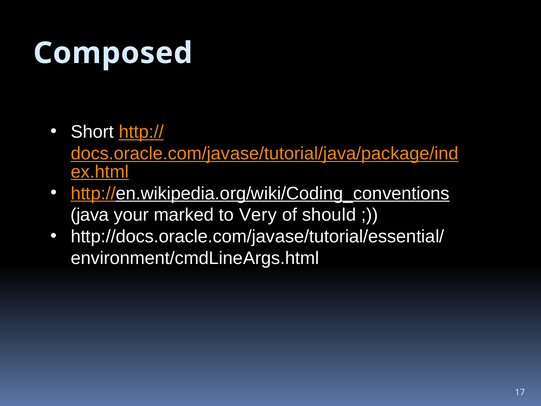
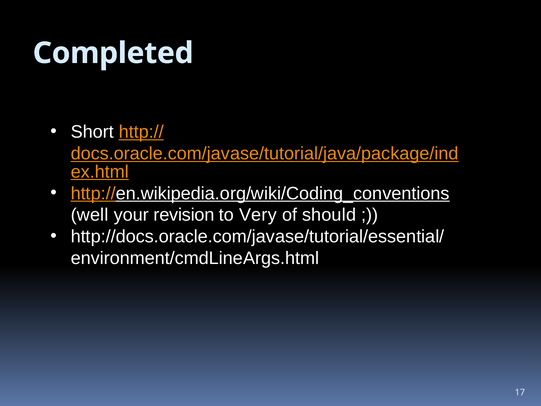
Composed: Composed -> Completed (113, 53)
java: java -> well (90, 215)
marked: marked -> revision (184, 215)
